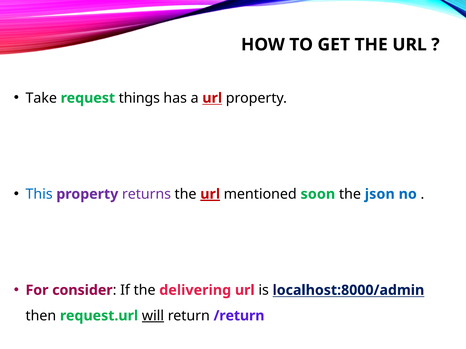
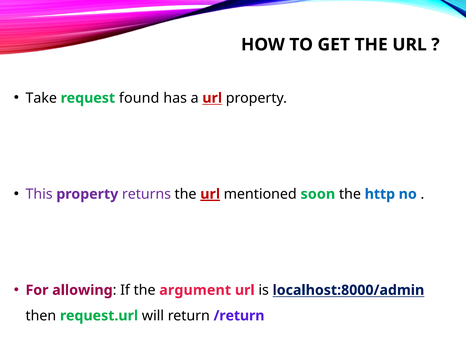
things: things -> found (139, 98)
This colour: blue -> purple (39, 194)
json: json -> http (380, 194)
consider: consider -> allowing (82, 291)
delivering: delivering -> argument (195, 291)
will underline: present -> none (153, 316)
